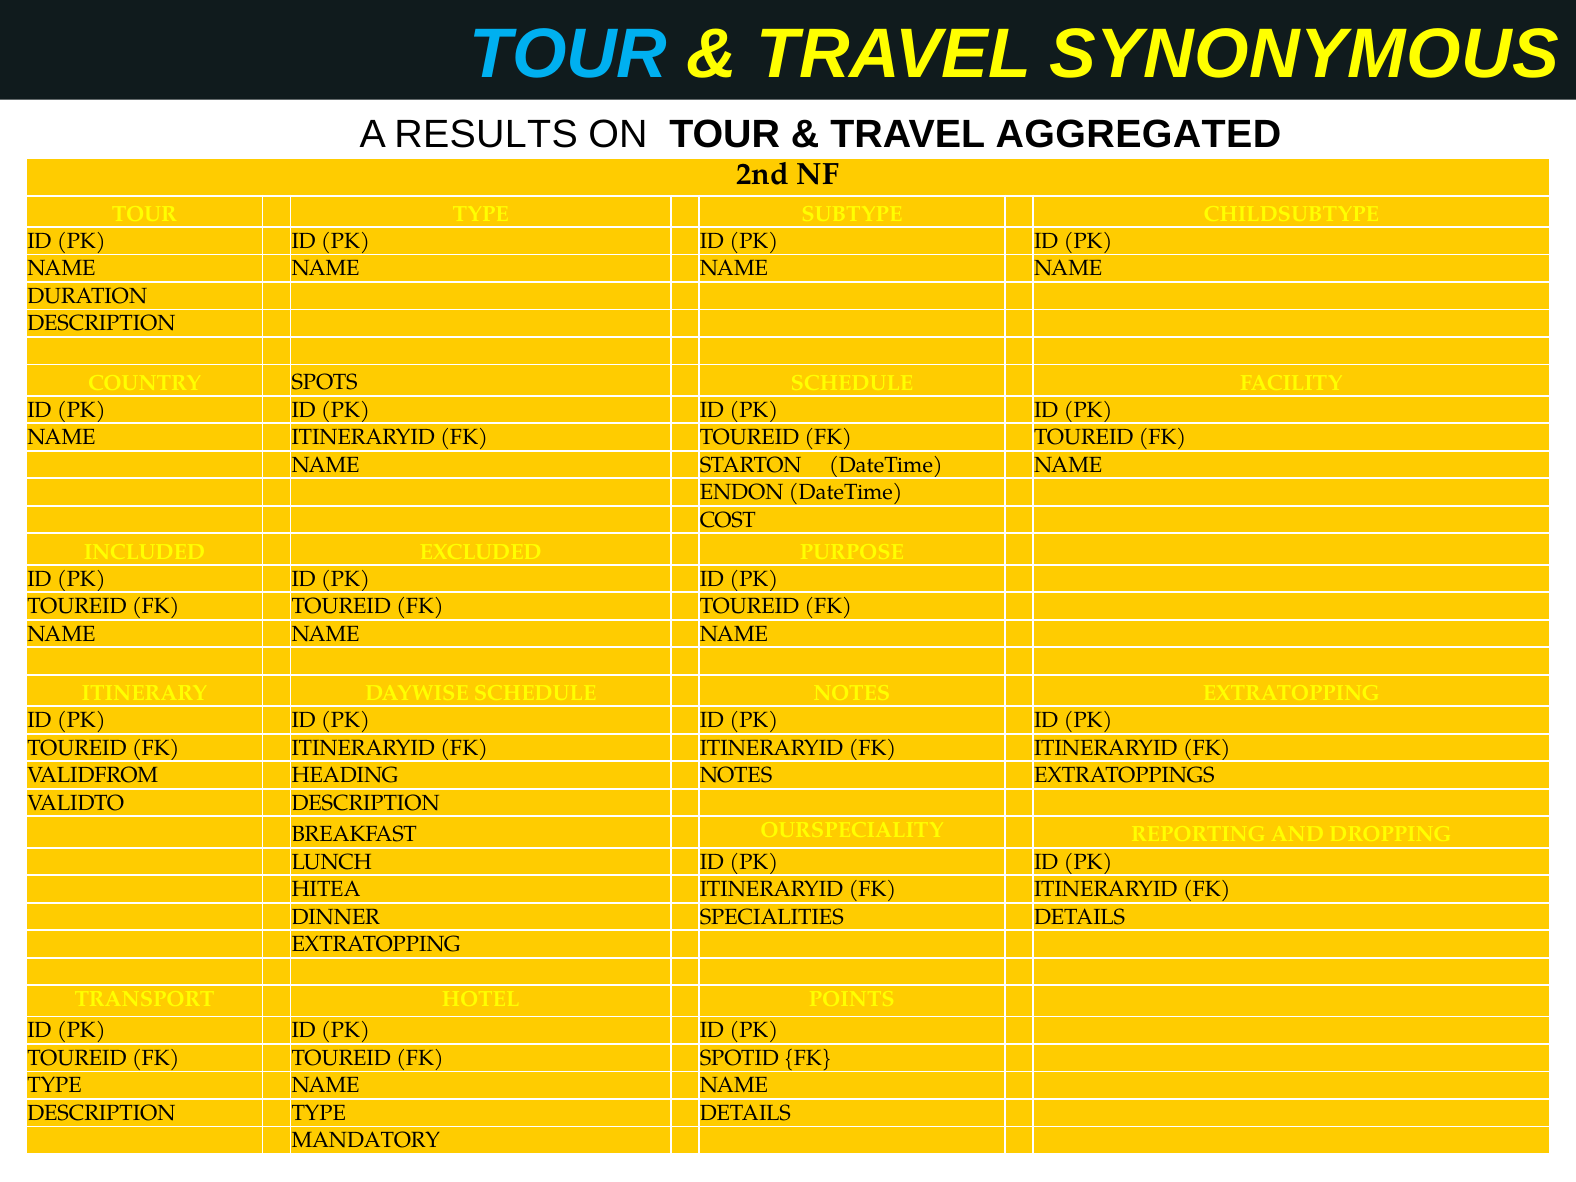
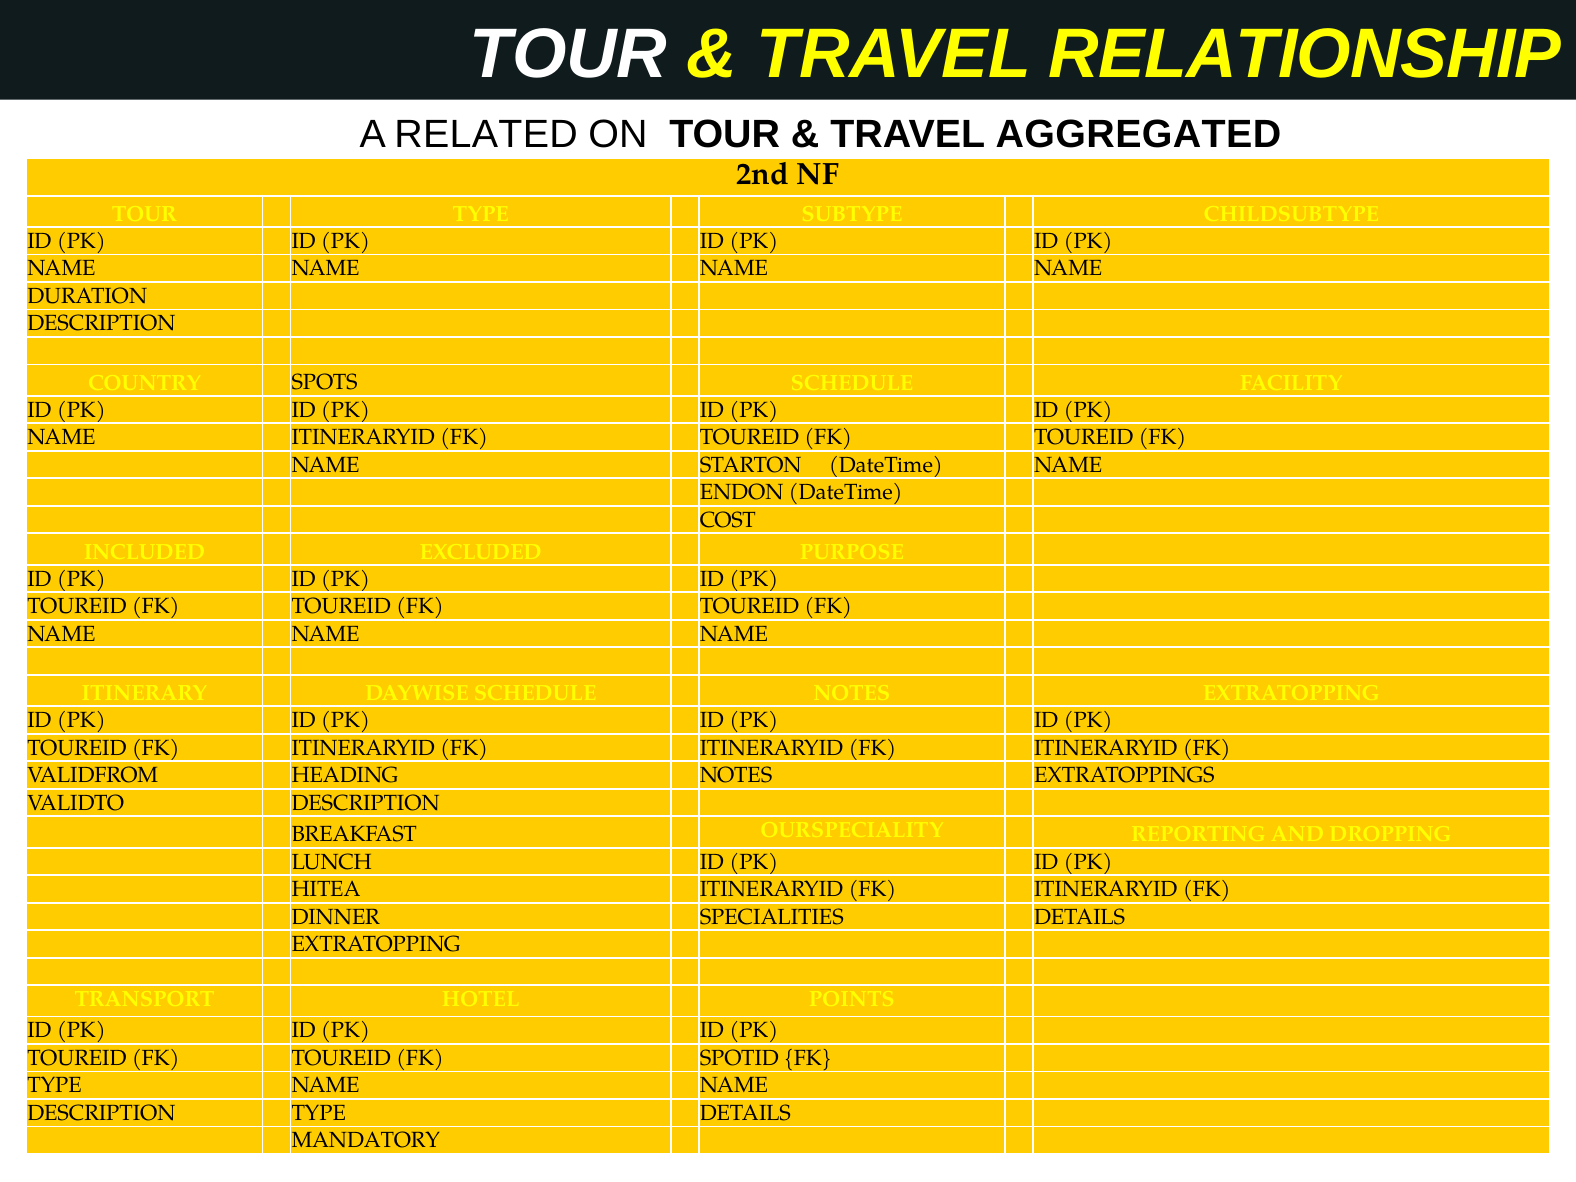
TOUR colour: light blue -> white (568, 55)
SYNONYMOUS: SYNONYMOUS -> RELATIONSHIP (1305, 55)
RESULTS: RESULTS -> RELATED (486, 135)
